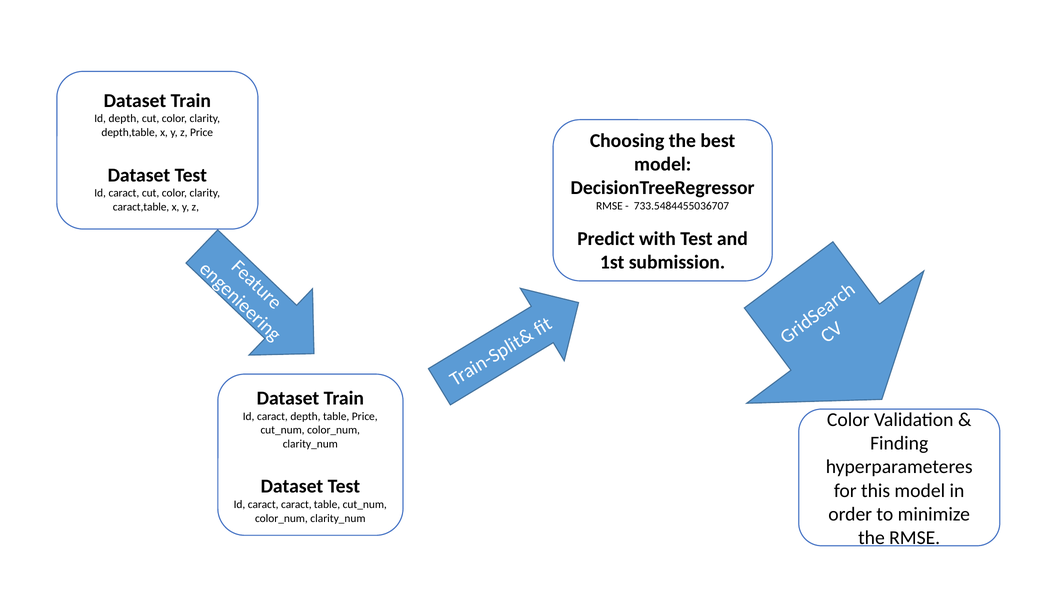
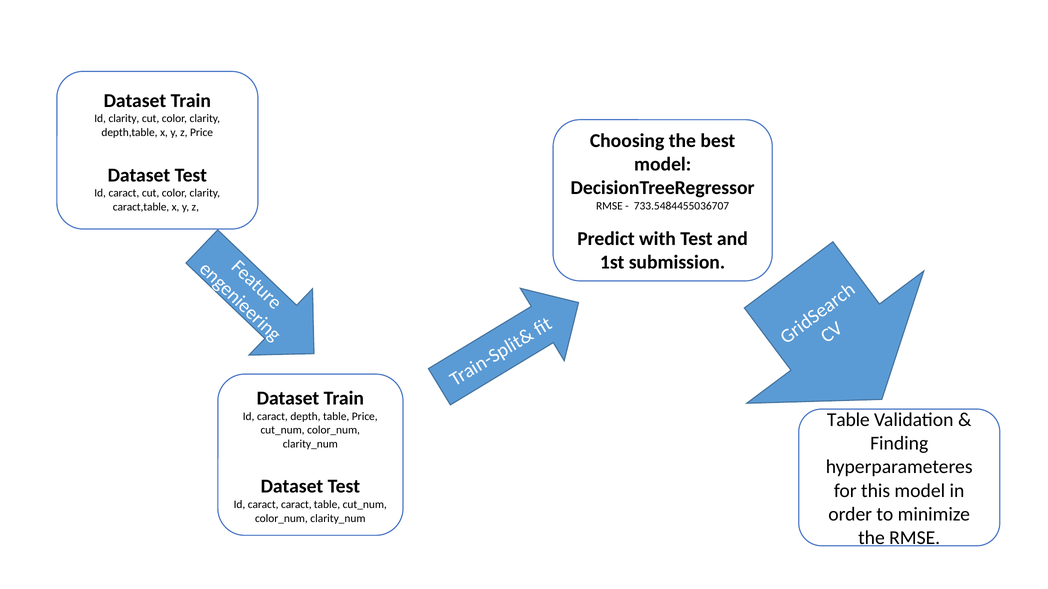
Id depth: depth -> clarity (124, 119)
Color: Color -> Table (848, 420)
